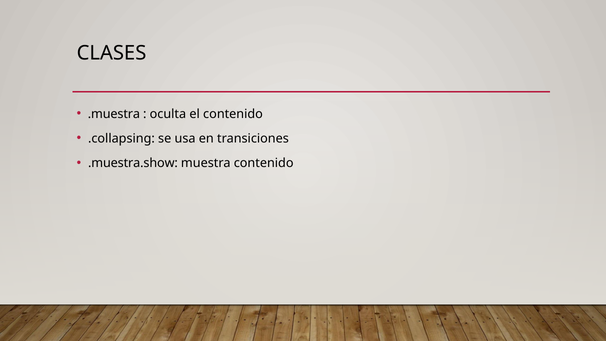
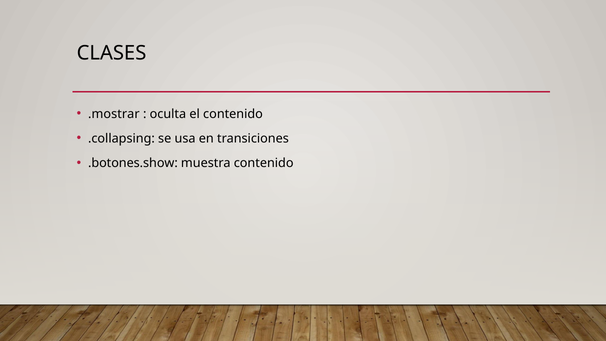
.muestra: .muestra -> .mostrar (114, 114)
.muestra.show: .muestra.show -> .botones.show (133, 163)
